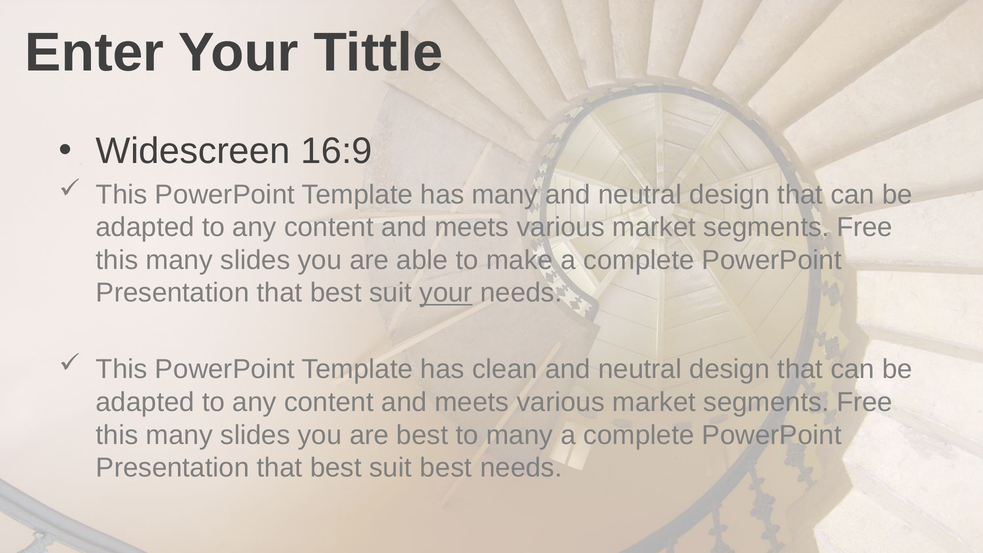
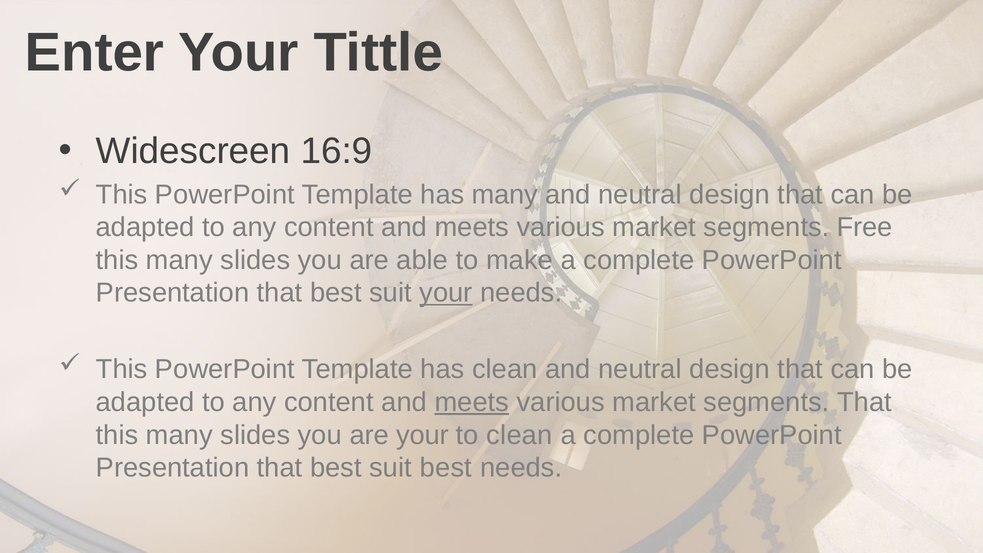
meets underline: none -> present (472, 402)
Free: Free -> That (865, 402)
are best: best -> your (422, 435)
to many: many -> clean (519, 435)
